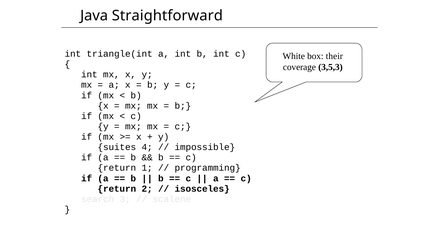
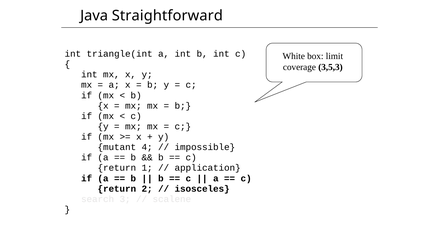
their: their -> limit (334, 56)
suites: suites -> mutant (117, 147)
programming: programming -> application (208, 168)
